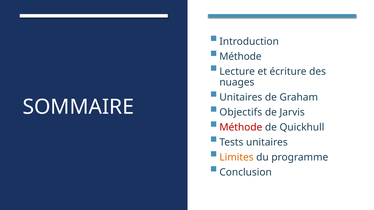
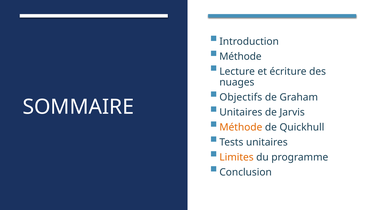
Unitaires: Unitaires -> Objectifs (241, 97)
Objectifs: Objectifs -> Unitaires (241, 112)
Méthode colour: red -> orange (241, 127)
